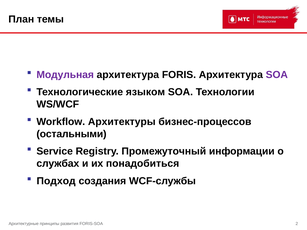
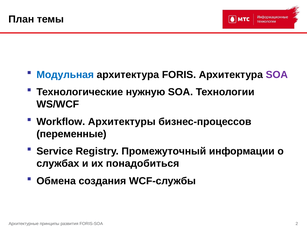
Модульная colour: purple -> blue (65, 75)
языком: языком -> нужную (146, 92)
остальными: остальными -> переменные (71, 134)
Подход: Подход -> Обмена (56, 181)
